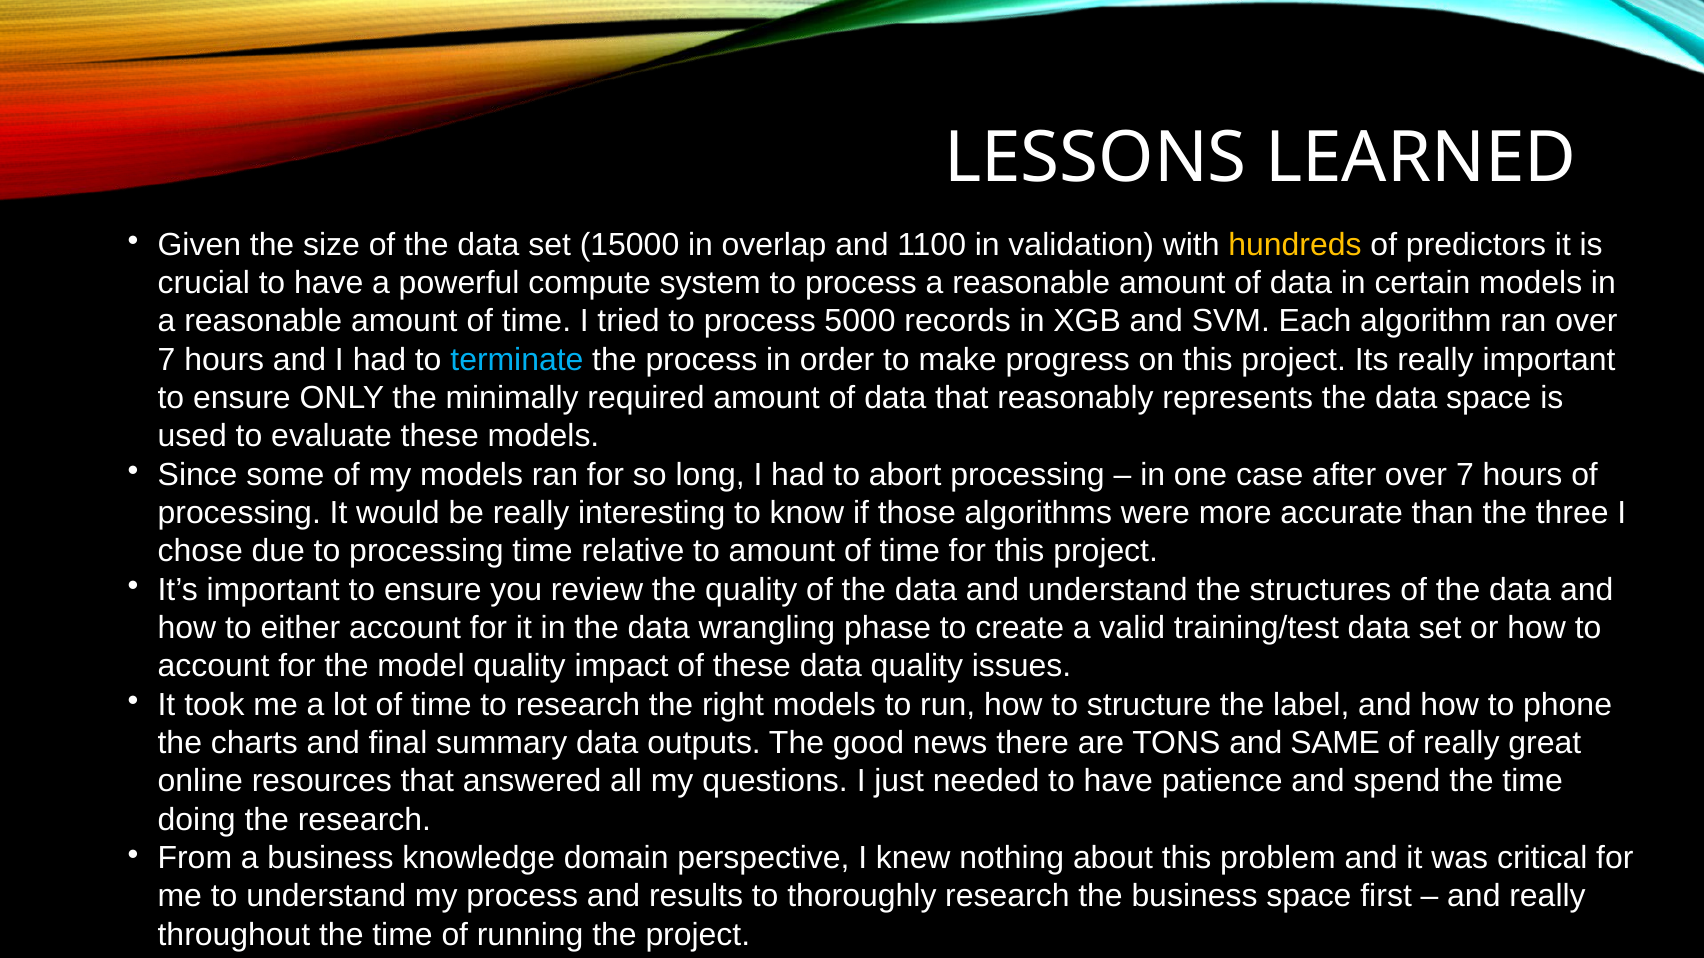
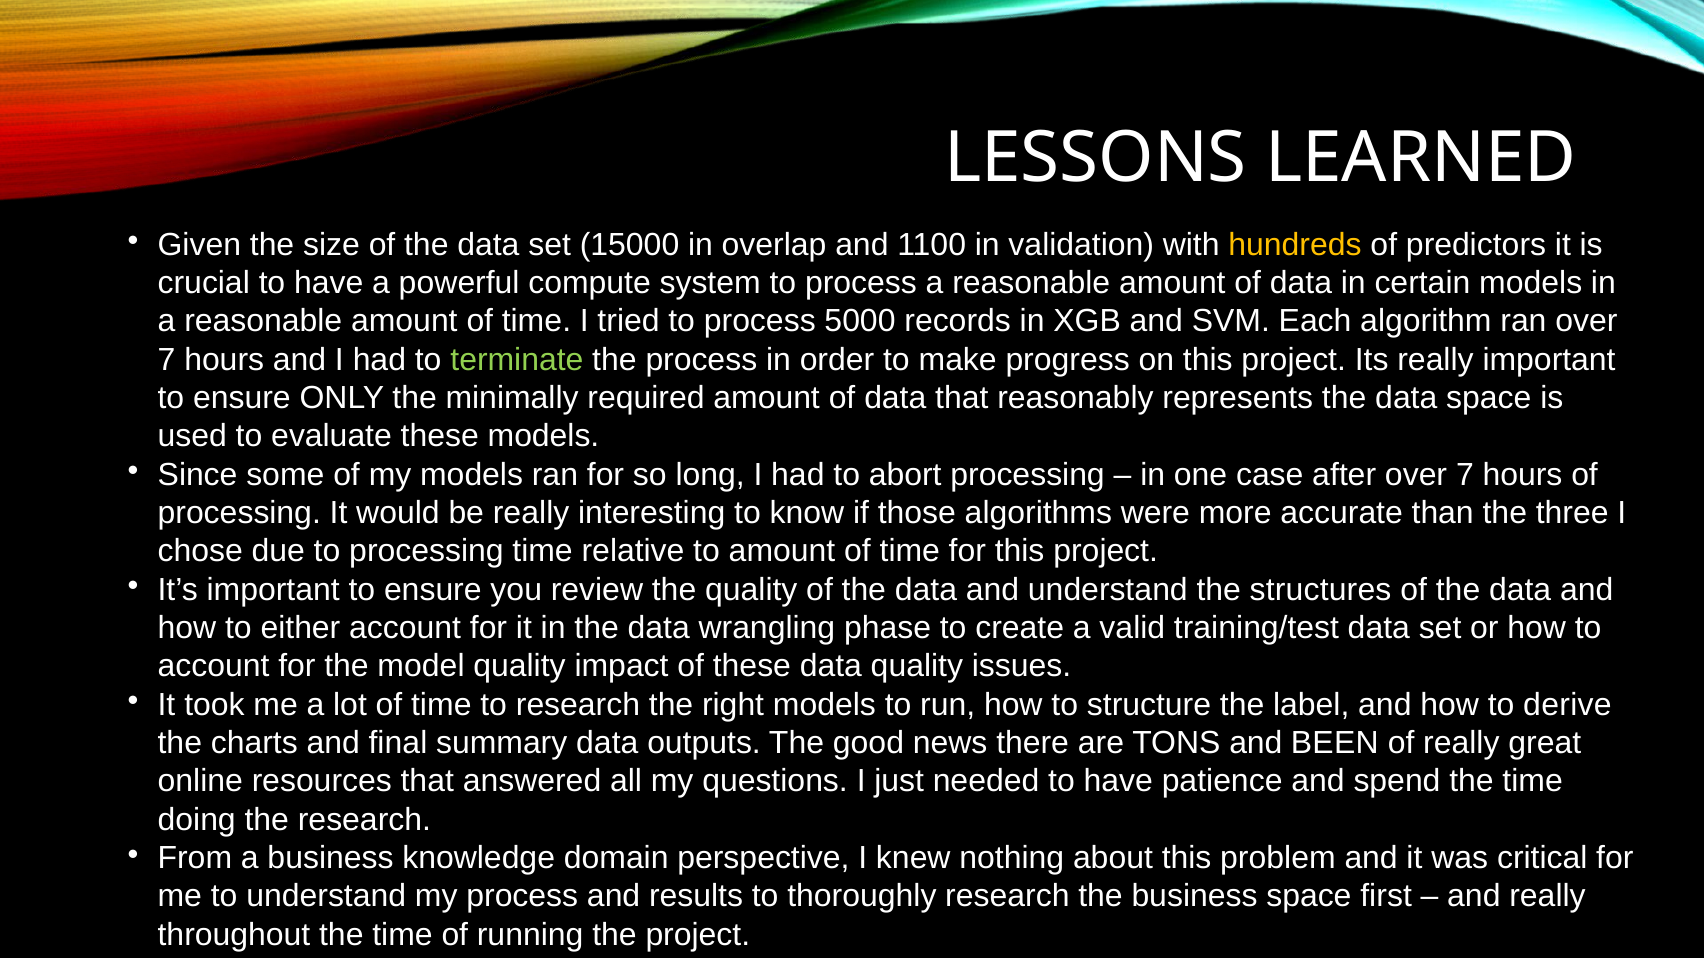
terminate colour: light blue -> light green (517, 360)
phone: phone -> derive (1567, 705)
SAME: SAME -> BEEN (1335, 743)
